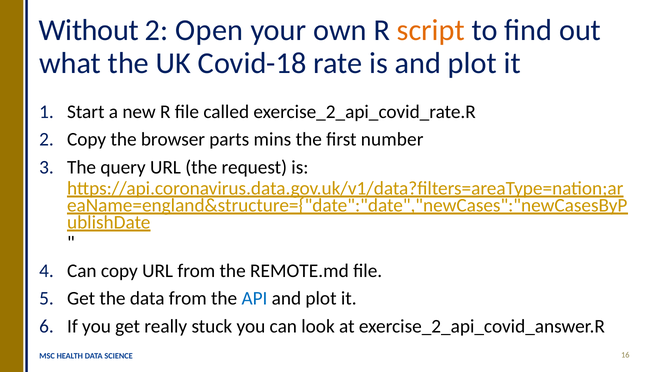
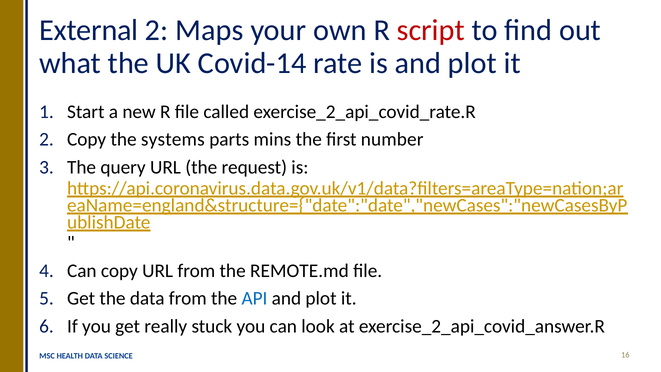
Without: Without -> External (89, 30)
Open: Open -> Maps (209, 30)
script colour: orange -> red (431, 30)
Covid-18: Covid-18 -> Covid-14 (252, 63)
browser: browser -> systems (173, 139)
